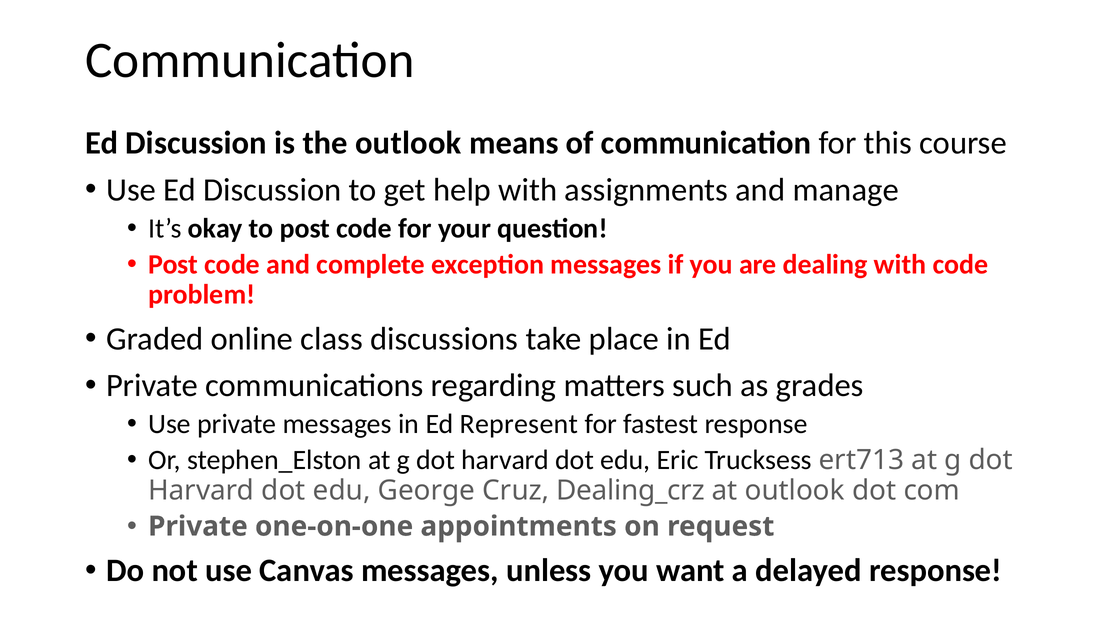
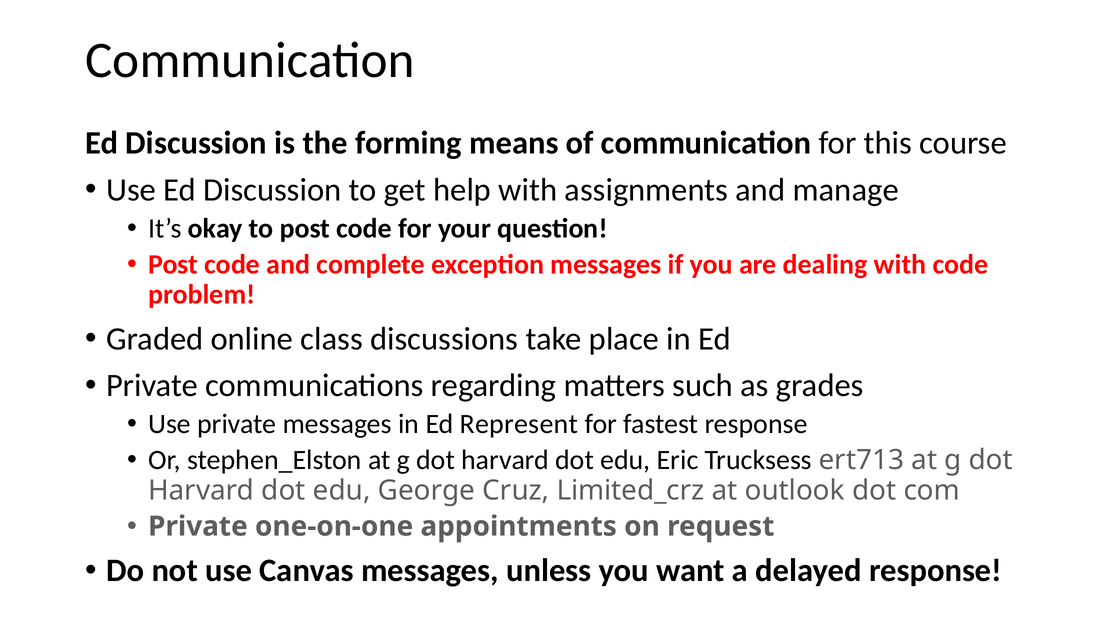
the outlook: outlook -> forming (408, 143)
Dealing_crz: Dealing_crz -> Limited_crz (631, 490)
